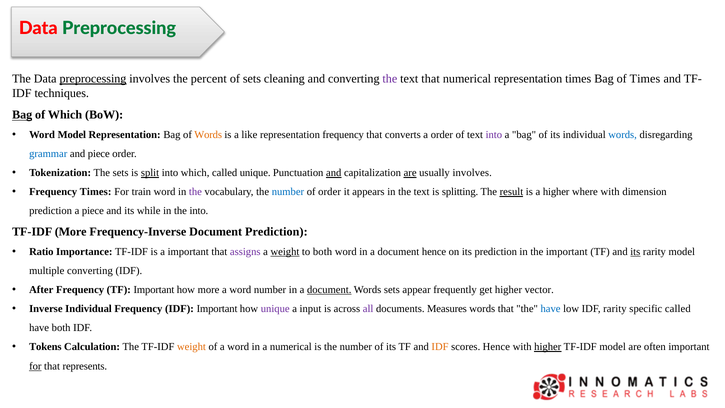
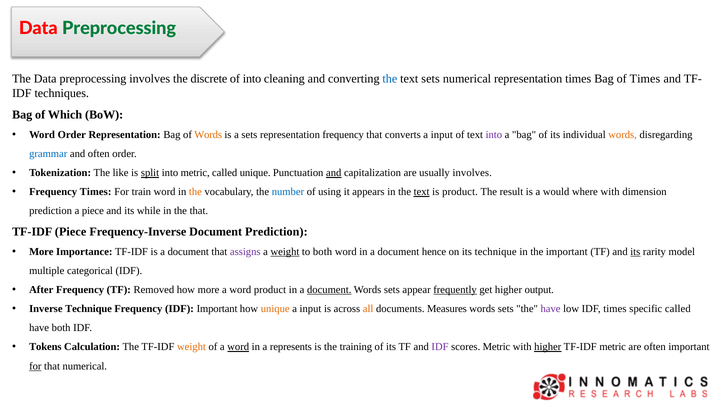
preprocessing underline: present -> none (93, 79)
percent: percent -> discrete (209, 79)
of sets: sets -> into (252, 79)
the colour: purple -> blue (390, 79)
text that: that -> sets (431, 79)
Bag underline: present -> none (22, 115)
Word Model: Model -> Order (72, 135)
a like: like -> sets (249, 135)
converts a order: order -> input (442, 135)
words colour: blue -> orange (623, 135)
and piece: piece -> often (99, 154)
The sets: sets -> like (121, 173)
into which: which -> metric (195, 173)
are underline: present -> none (410, 173)
the colour: purple -> orange (195, 192)
of order: order -> using (330, 192)
text underline: none -> present (422, 192)
is splitting: splitting -> product (460, 192)
result underline: present -> none (511, 192)
a higher: higher -> would (556, 192)
the into: into -> that (199, 211)
TF-IDF More: More -> Piece (71, 232)
Ratio: Ratio -> More (41, 252)
is a important: important -> document (188, 252)
its prediction: prediction -> technique (496, 252)
multiple converting: converting -> categorical (90, 271)
TF Important: Important -> Removed (154, 290)
word number: number -> product (270, 290)
frequently underline: none -> present (455, 290)
vector: vector -> output (539, 290)
Inverse Individual: Individual -> Technique (89, 309)
unique colour: purple -> orange (275, 309)
all colour: purple -> orange (368, 309)
that: that -> sets (506, 309)
have colour: blue -> purple (551, 309)
IDF rarity: rarity -> times (615, 309)
word underline: none -> present (238, 347)
a numerical: numerical -> represents (291, 347)
is the number: number -> training (356, 347)
IDF colour: orange -> purple (440, 347)
scores Hence: Hence -> Metric (496, 347)
TF-IDF model: model -> metric (613, 347)
that represents: represents -> numerical (85, 366)
